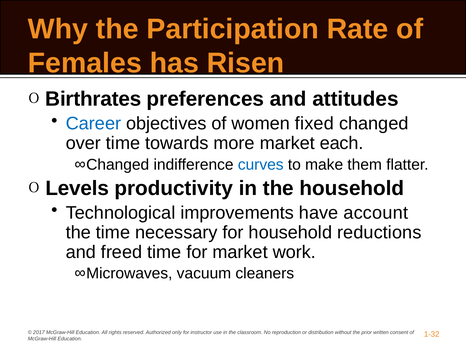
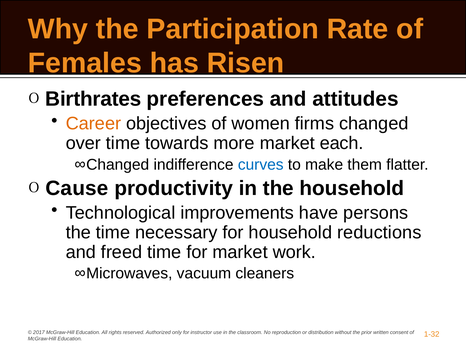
Career colour: blue -> orange (93, 123)
fixed: fixed -> firms (315, 123)
Levels: Levels -> Cause (77, 188)
account: account -> persons (376, 213)
